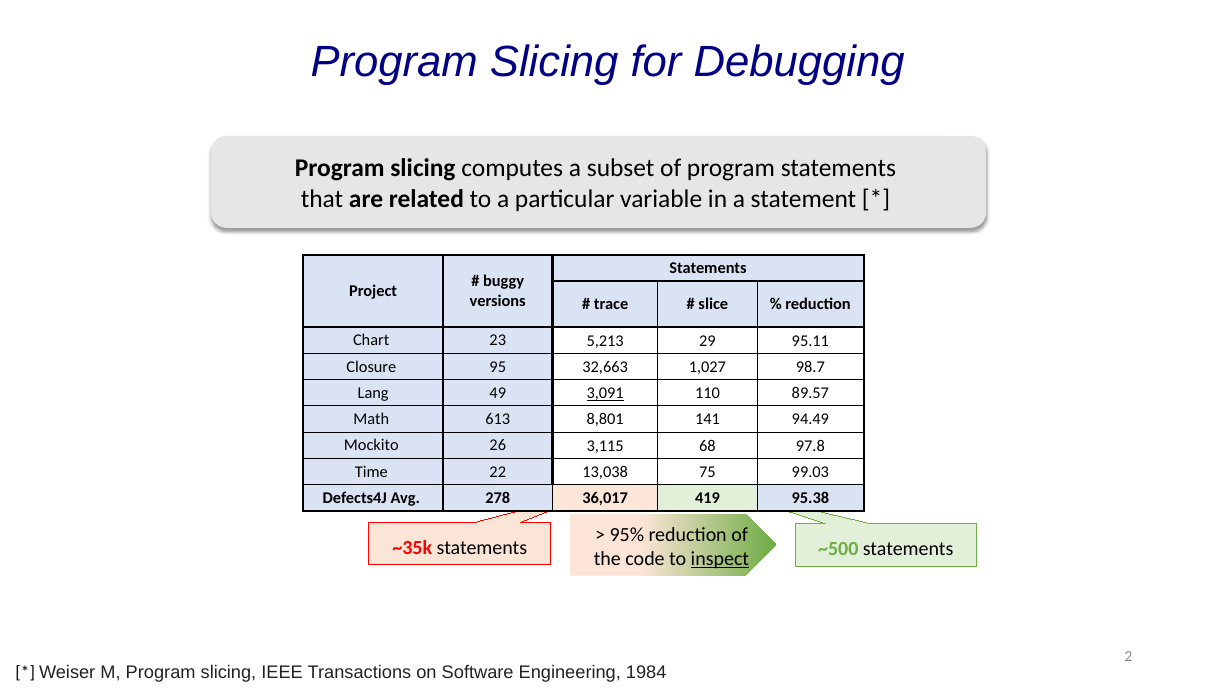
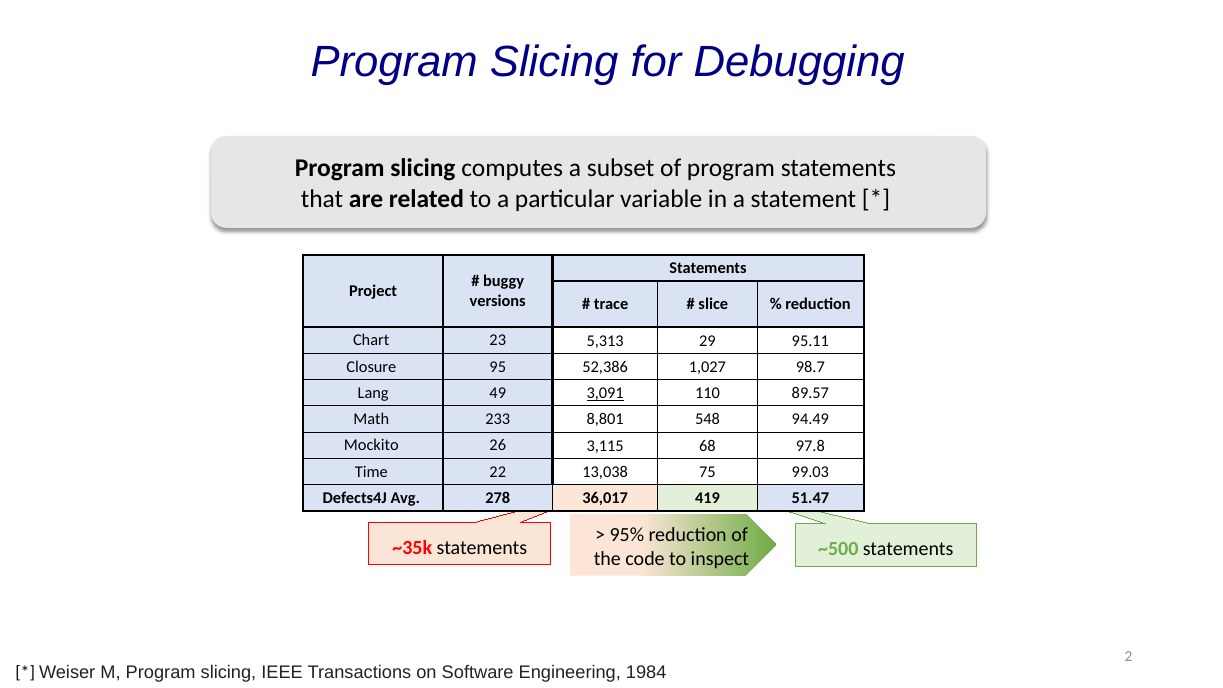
5,213: 5,213 -> 5,313 (605, 341)
32,663: 32,663 -> 52,386 (605, 367)
613: 613 -> 233 (498, 419)
141: 141 -> 548 (707, 419)
95.38: 95.38 -> 51.47 (810, 498)
inspect underline: present -> none (720, 559)
